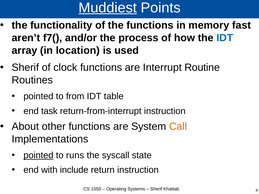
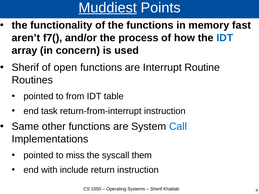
location: location -> concern (78, 50)
clock: clock -> open (65, 68)
About: About -> Same (25, 127)
Call colour: orange -> blue (178, 127)
pointed underline: present -> none (38, 156)
runs: runs -> miss (75, 156)
state: state -> them (142, 156)
